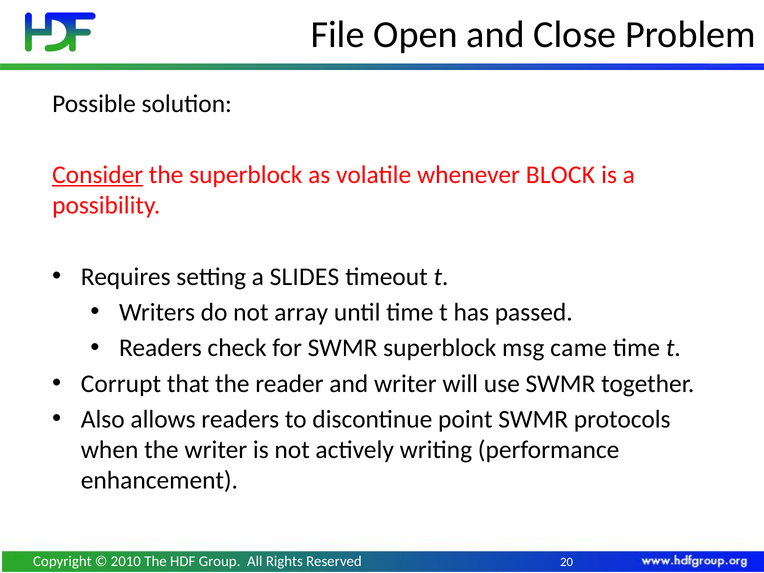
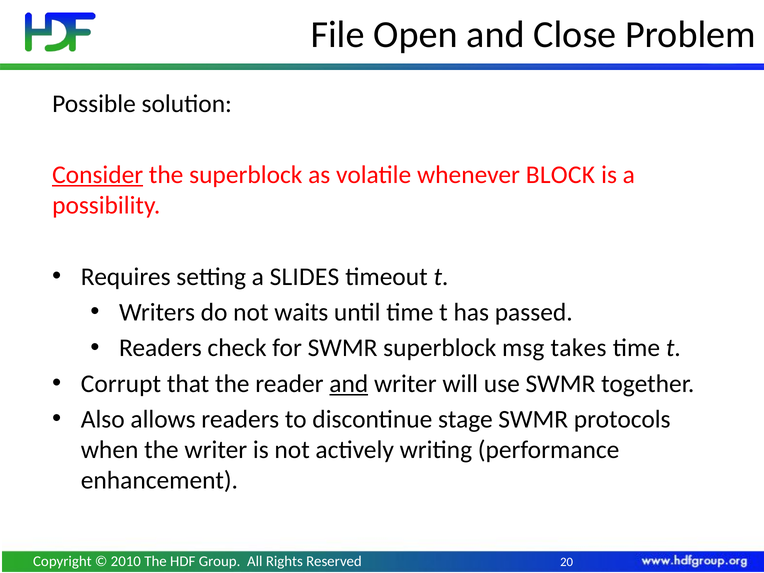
array: array -> waits (301, 312)
came: came -> takes (579, 348)
and underline: none -> present (349, 384)
point: point -> stage (465, 419)
